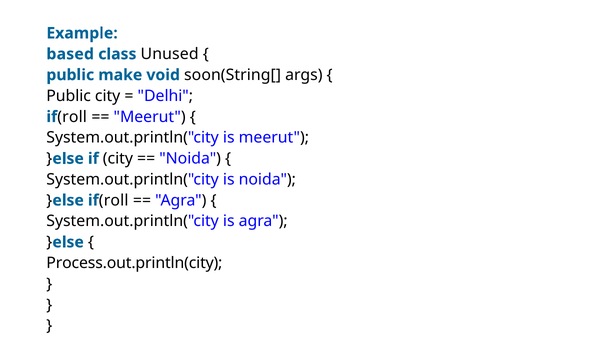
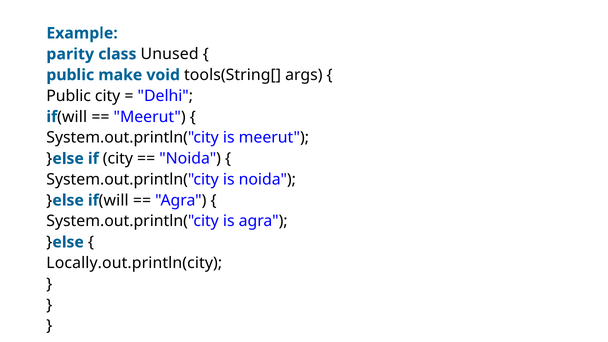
based: based -> parity (70, 54)
soon(String[: soon(String[ -> tools(String[ (233, 75)
roll: roll -> will (72, 117)
roll: roll -> will (114, 200)
Process.out.println(city: Process.out.println(city -> Locally.out.println(city (134, 263)
